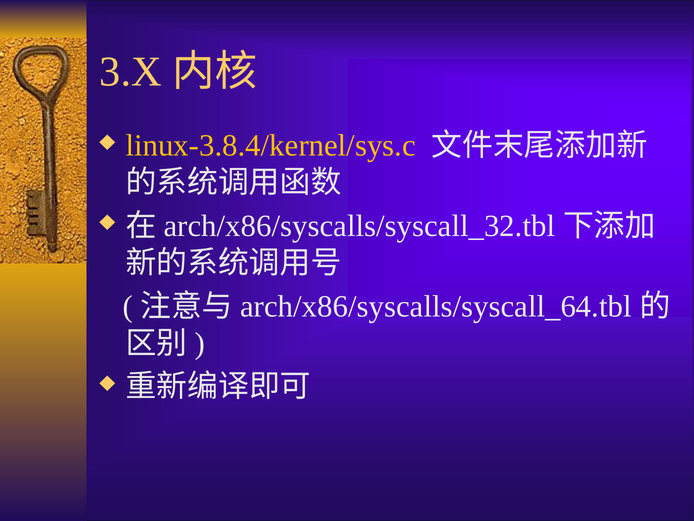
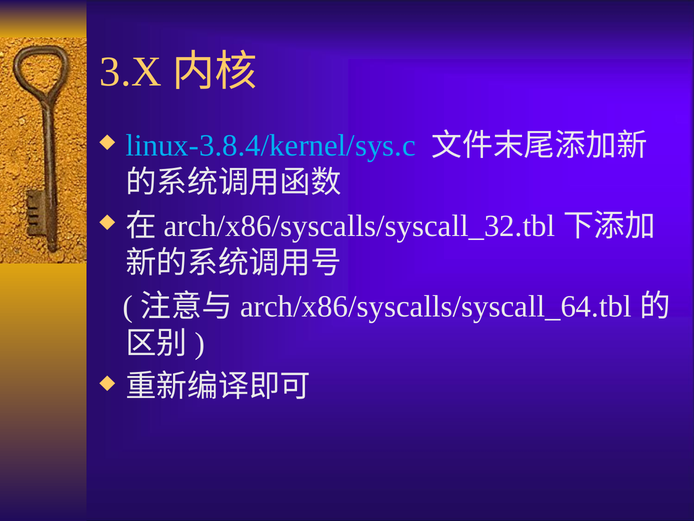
linux-3.8.4/kernel/sys.c colour: yellow -> light blue (271, 146)
